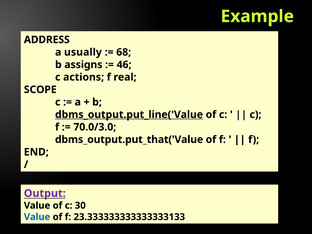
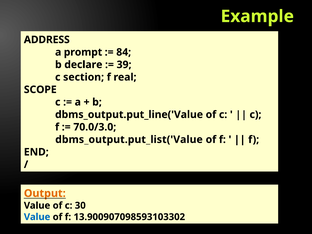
usually: usually -> prompt (83, 52)
68: 68 -> 84 (124, 52)
assigns: assigns -> declare (83, 65)
46: 46 -> 39 (124, 65)
actions: actions -> section (84, 77)
dbms_output.put_line('Value underline: present -> none (129, 115)
dbms_output.put_that('Value: dbms_output.put_that('Value -> dbms_output.put_list('Value (129, 140)
Output colour: purple -> orange (45, 193)
23.333333333333333133: 23.333333333333333133 -> 13.900907098593103302 (129, 217)
